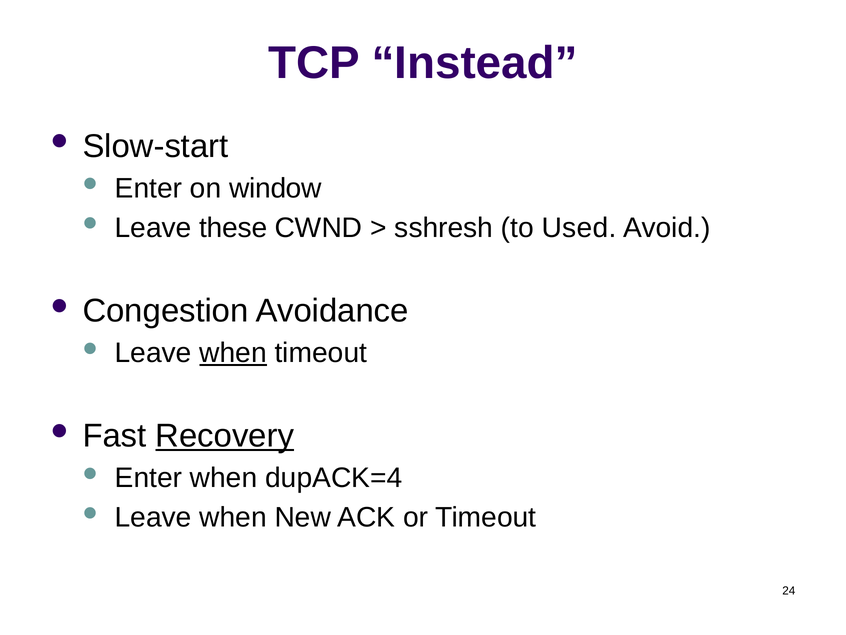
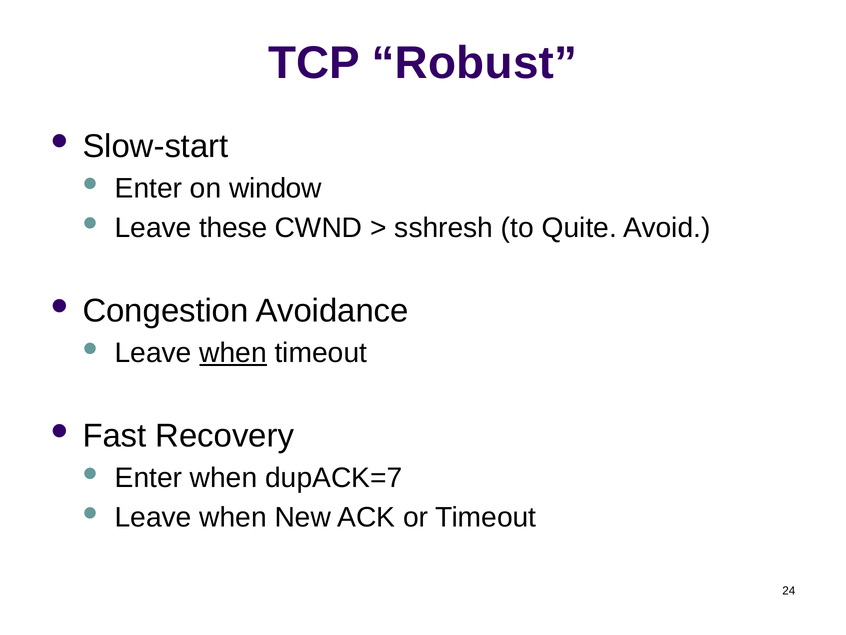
Instead: Instead -> Robust (474, 63)
Used: Used -> Quite (579, 228)
Recovery underline: present -> none (225, 436)
dupACK=4: dupACK=4 -> dupACK=7 (334, 478)
